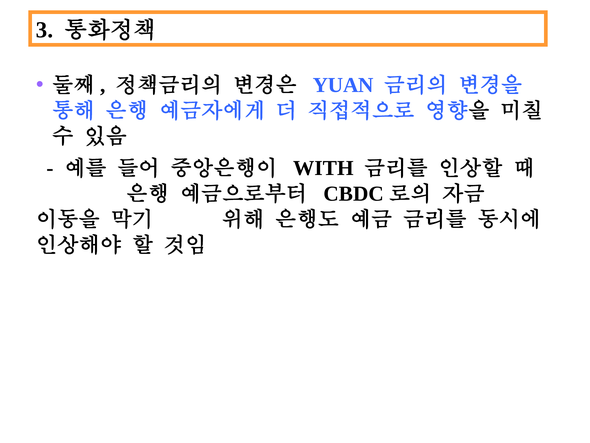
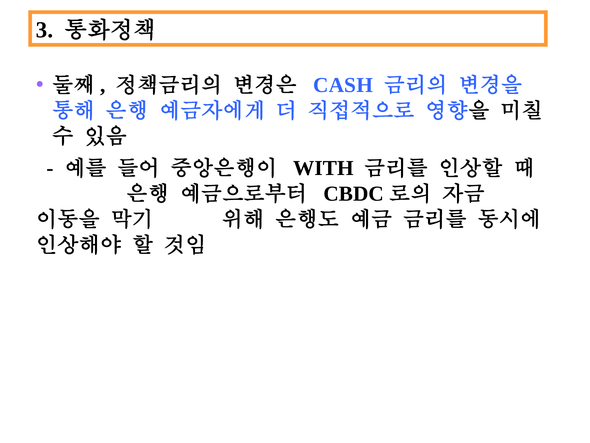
YUAN: YUAN -> CASH (343, 85)
